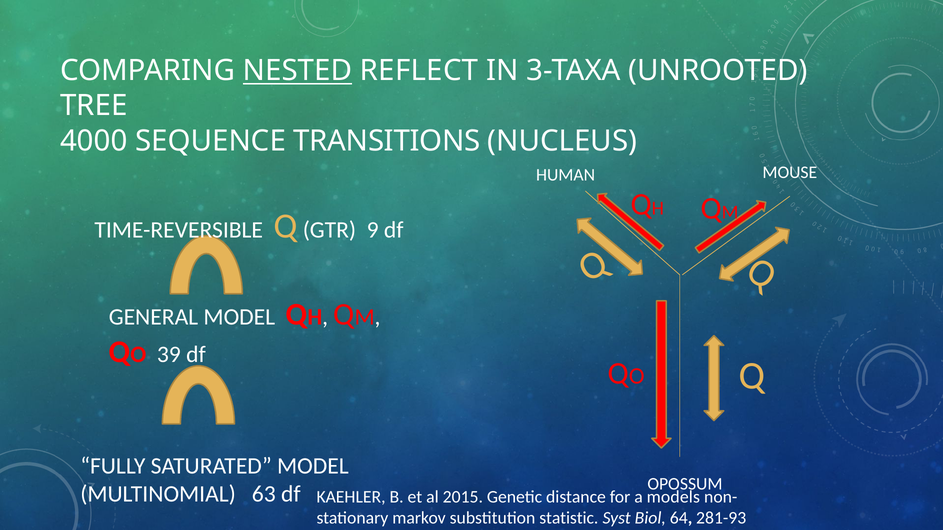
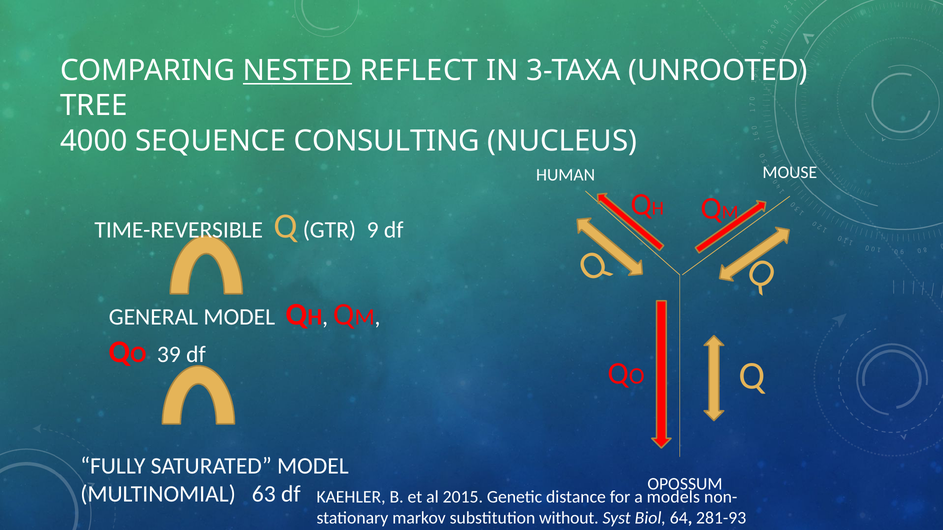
TRANSITIONS: TRANSITIONS -> CONSULTING (387, 141)
statistic: statistic -> without (569, 518)
